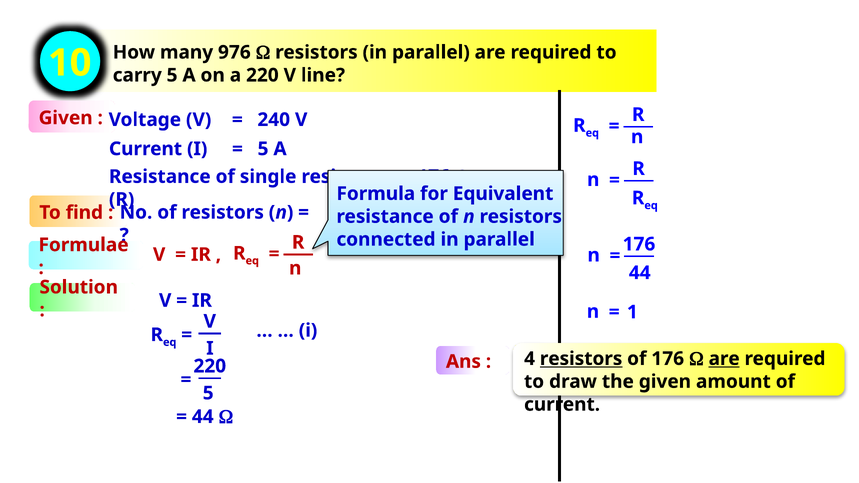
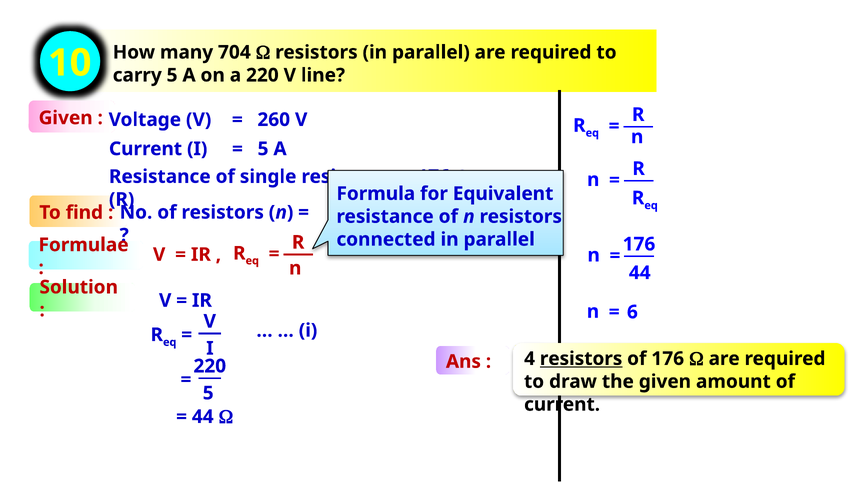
976: 976 -> 704 (234, 52)
240: 240 -> 260 (274, 120)
1: 1 -> 6 (632, 312)
are underline: present -> none (724, 359)
